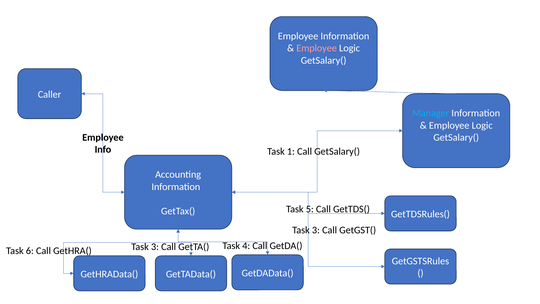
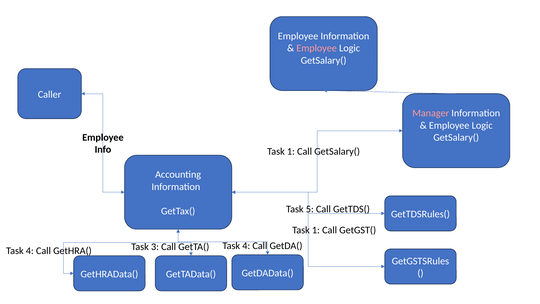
Manager colour: light blue -> pink (431, 113)
3: 3 -> 1 (316, 230)
6: 6 -> 4 (30, 251)
